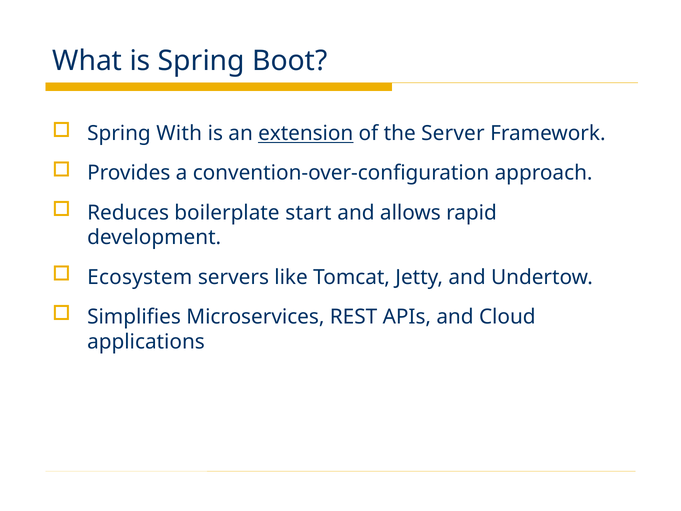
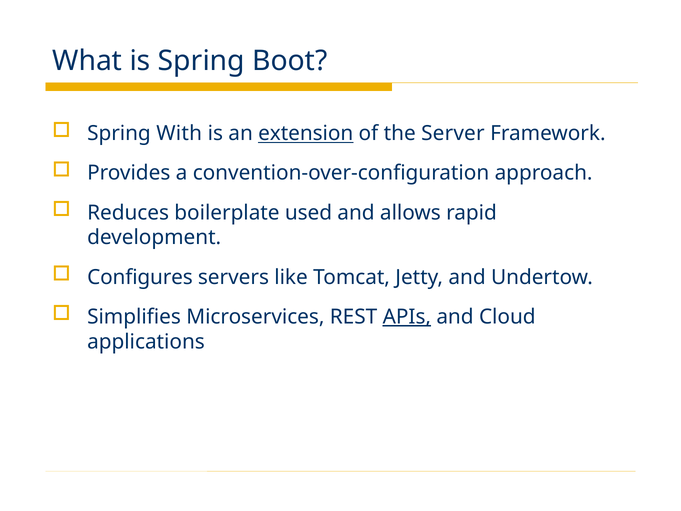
start: start -> used (309, 213)
Ecosystem: Ecosystem -> Configures (140, 277)
APIs underline: none -> present (407, 317)
